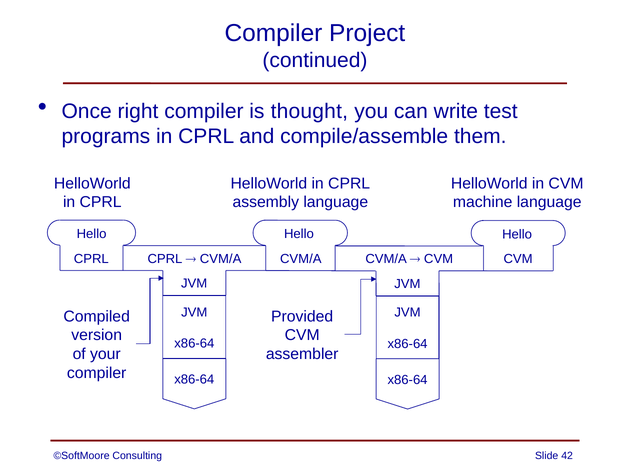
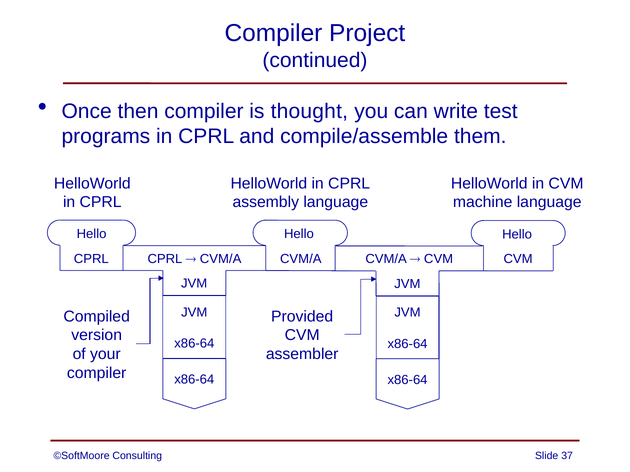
right: right -> then (138, 111)
42: 42 -> 37 (567, 456)
